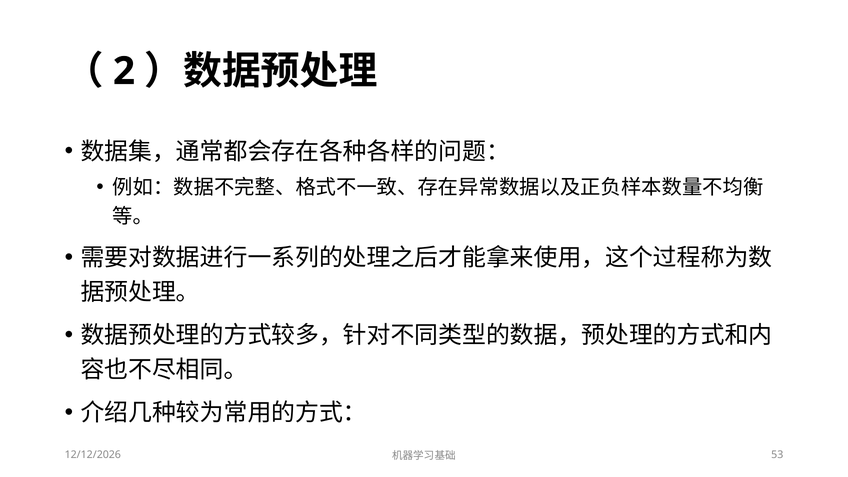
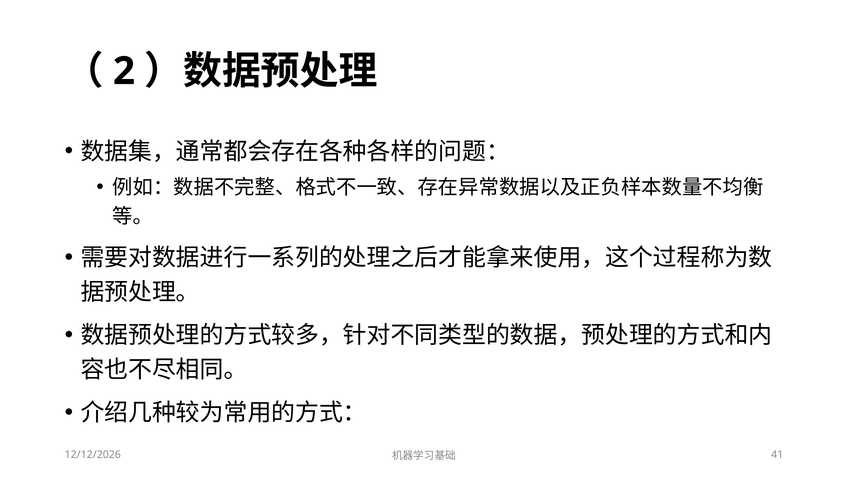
53: 53 -> 41 (777, 455)
